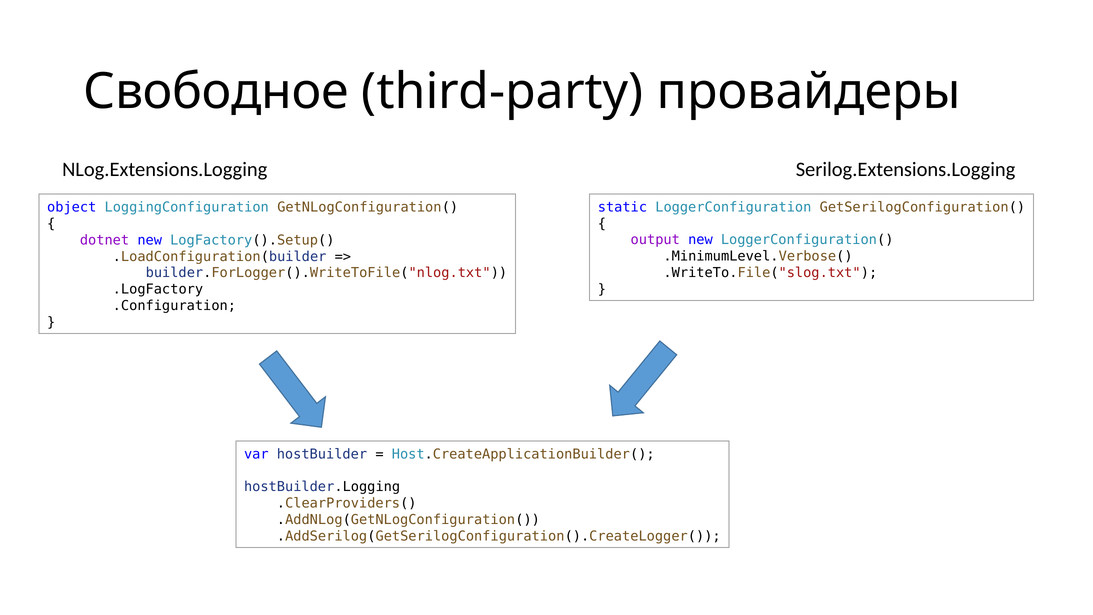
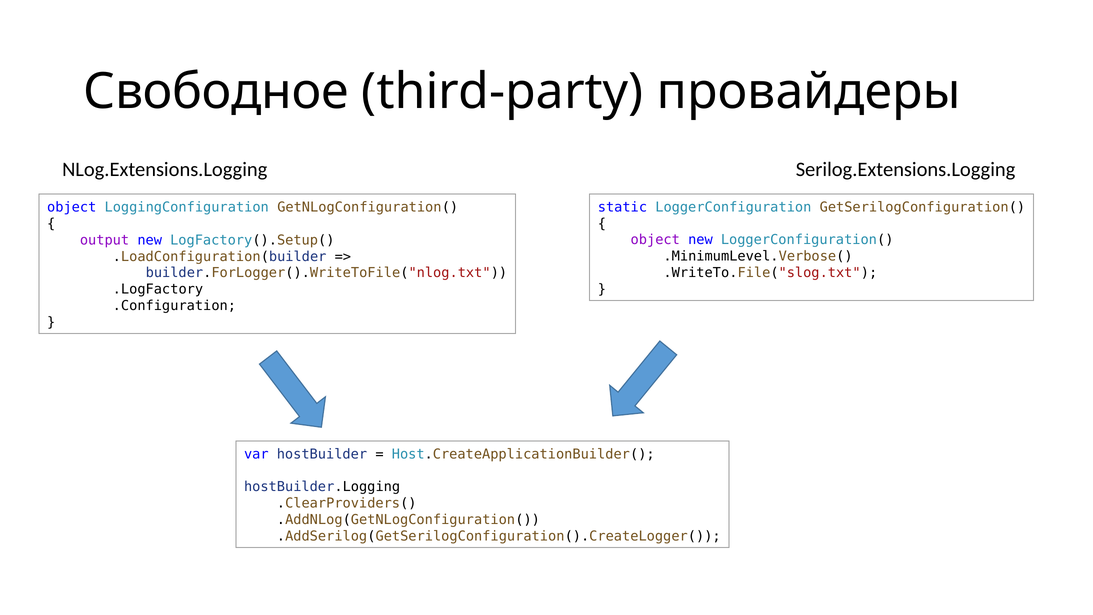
output: output -> object (655, 240)
dotnet: dotnet -> output (105, 240)
